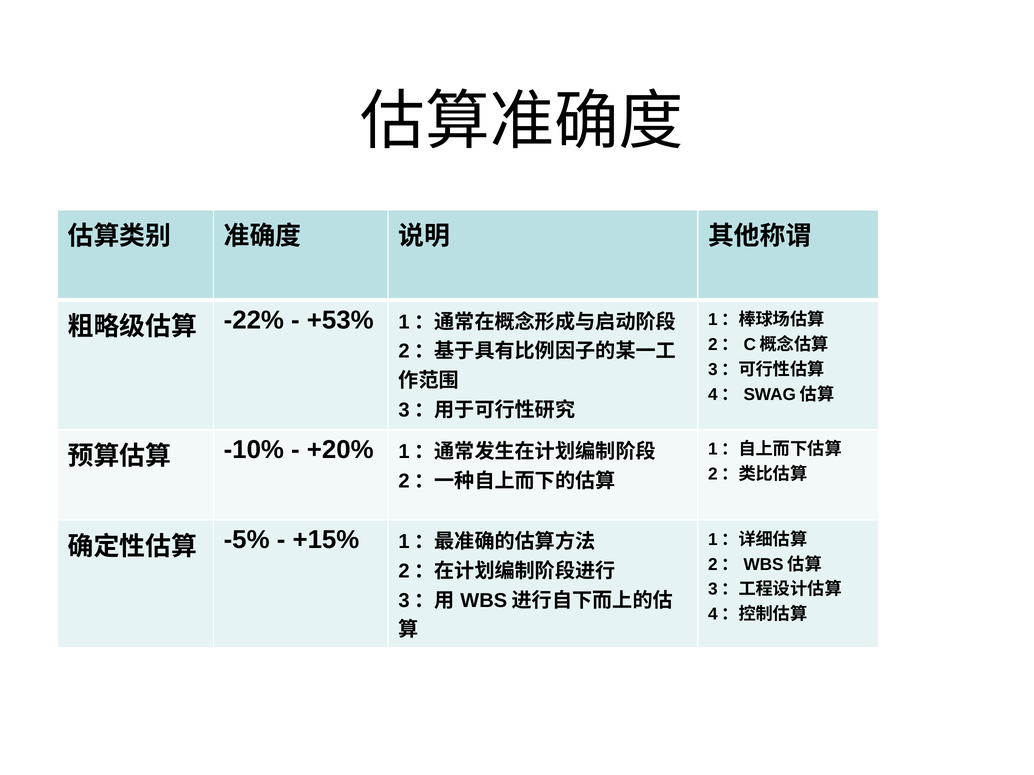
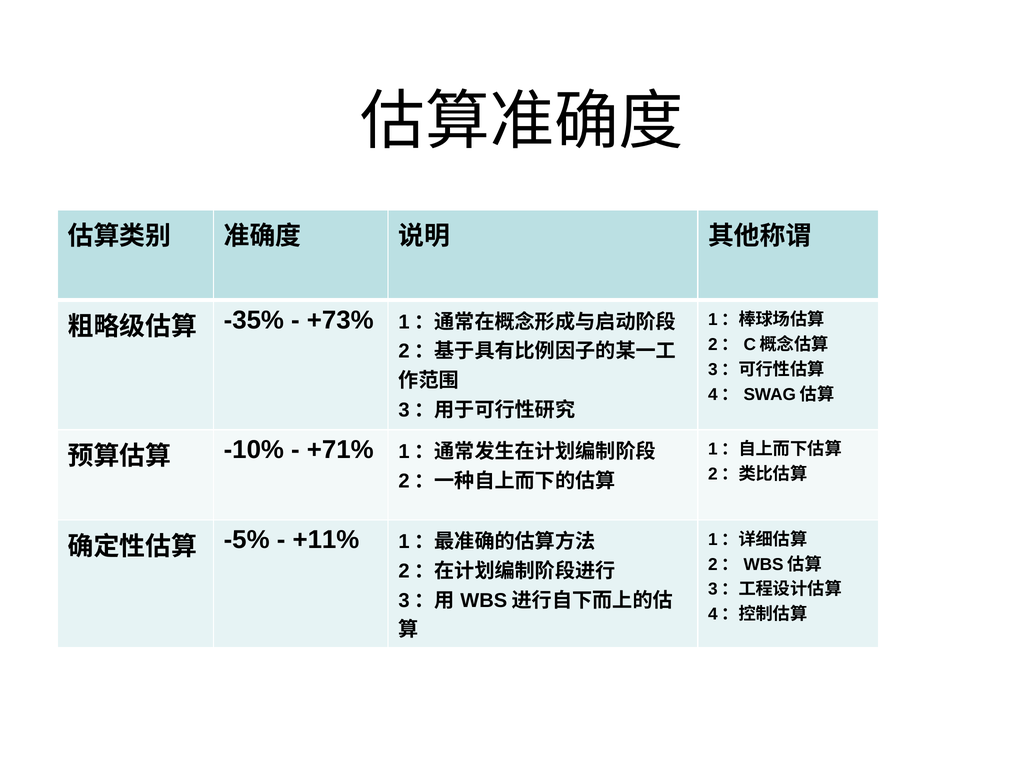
-22%: -22% -> -35% (254, 320)
+53%: +53% -> +73% (340, 320)
+20%: +20% -> +71% (340, 450)
+15%: +15% -> +11% (326, 540)
